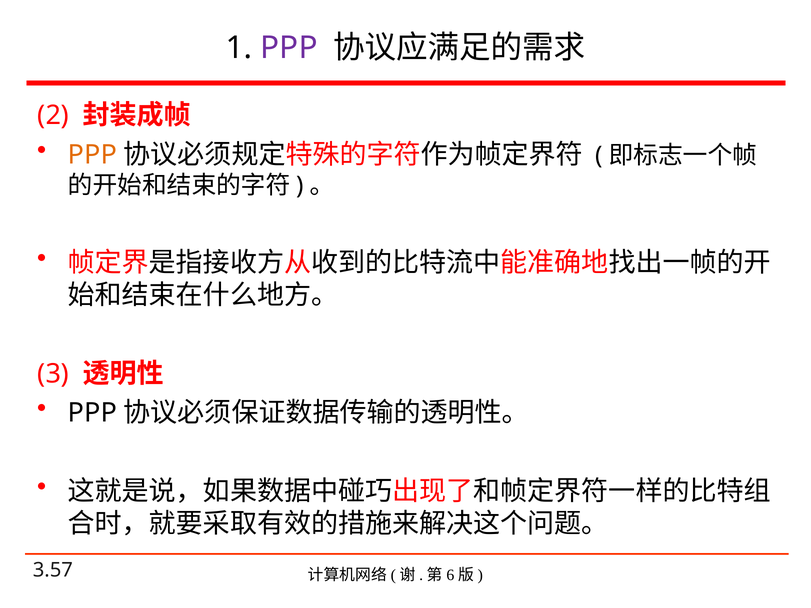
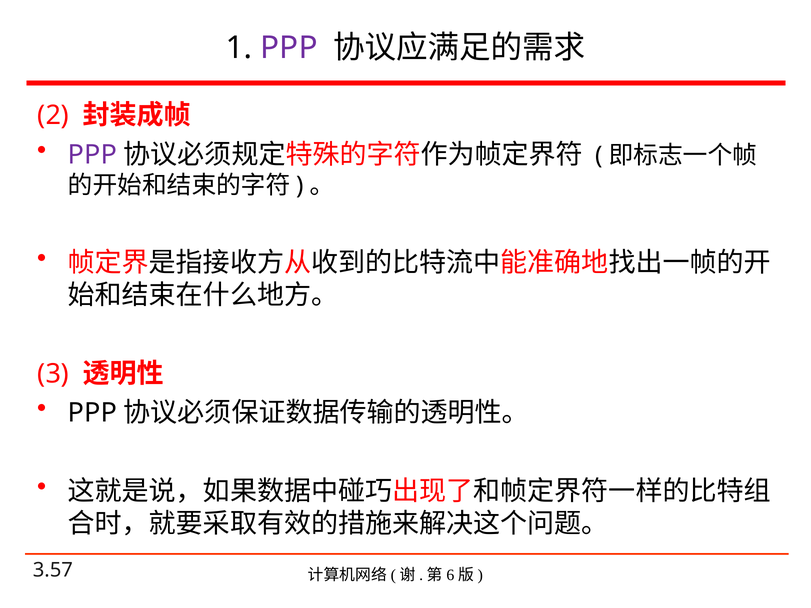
PPP colour: orange -> purple (92, 155)
